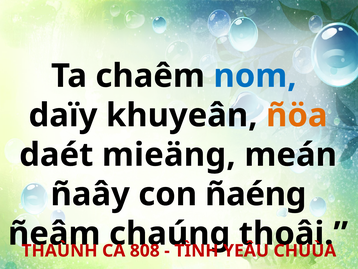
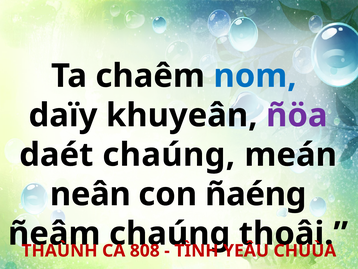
ñöa colour: orange -> purple (297, 115)
daét mieäng: mieäng -> chaúng (169, 155)
ñaây: ñaây -> neân (90, 194)
